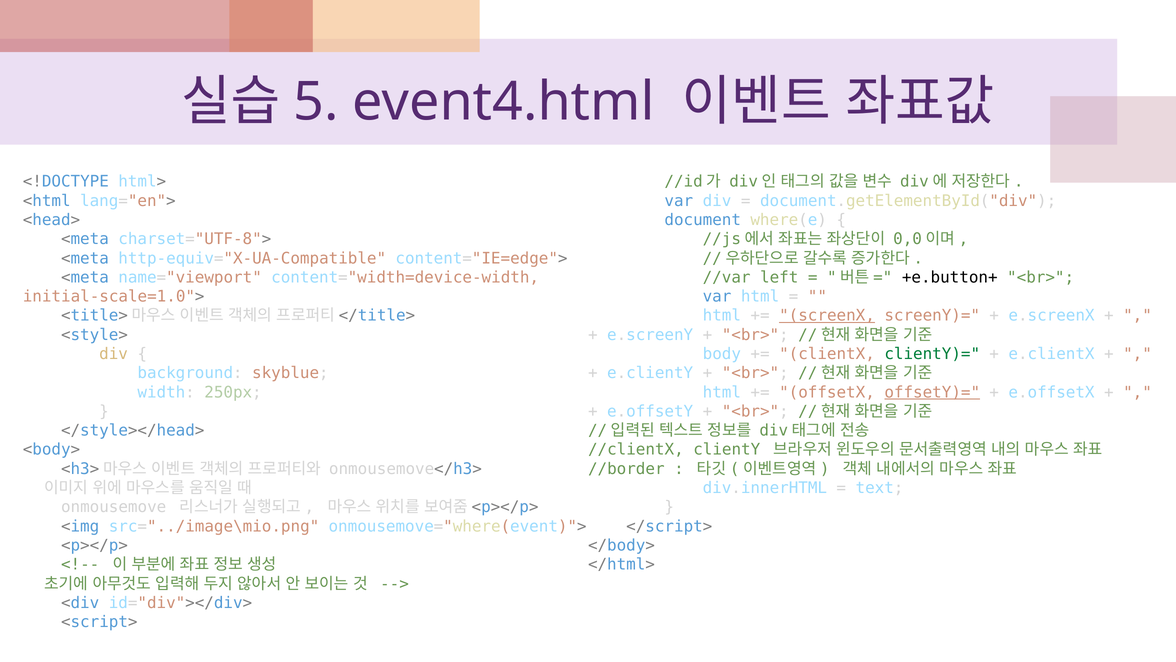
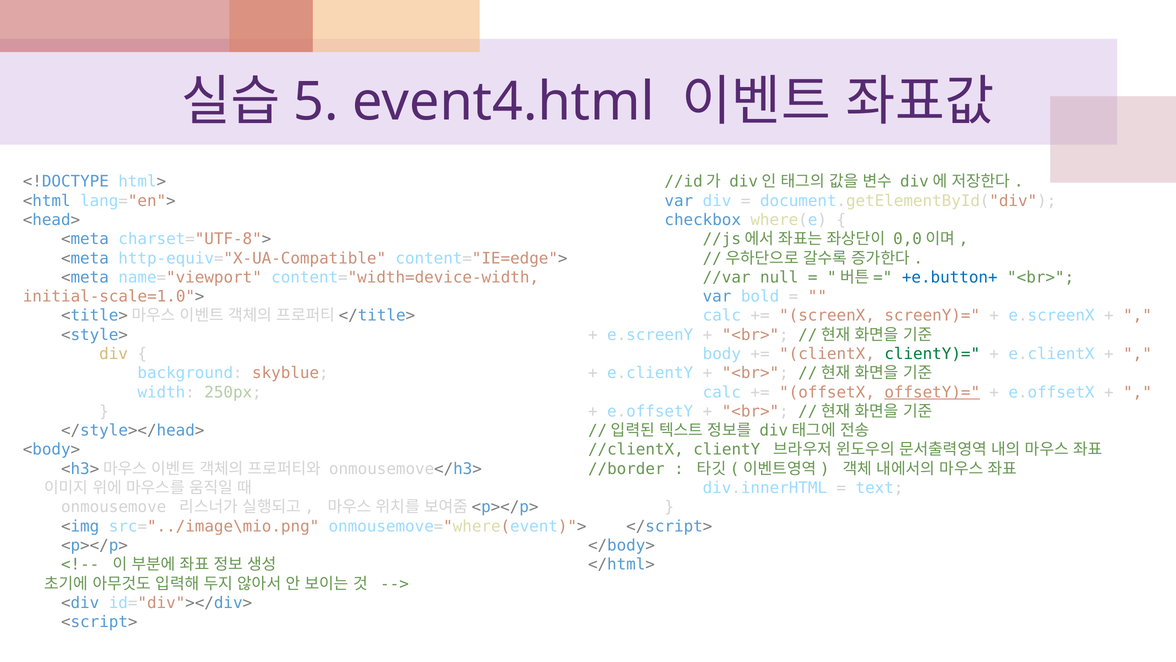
document: document -> checkbox (703, 220)
left: left -> null (779, 277)
+e.button+ colour: black -> blue (950, 277)
var html: html -> bold (760, 296)
html: html -> calc (722, 315)
screenX underline: present -> none (827, 315)
html: html -> calc (722, 392)
